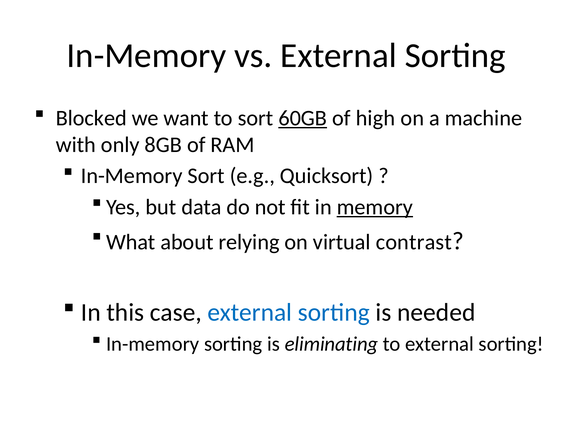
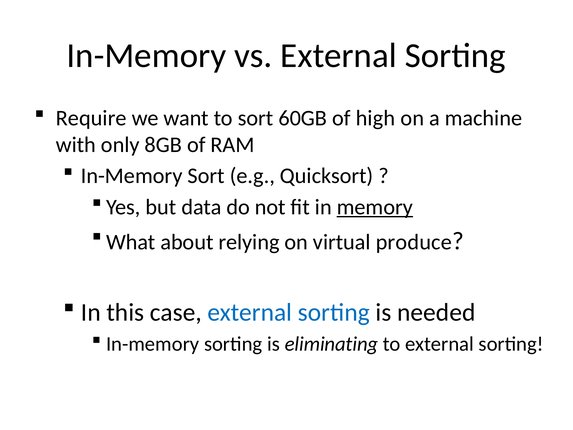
Blocked: Blocked -> Require (91, 118)
60GB underline: present -> none (303, 118)
contrast: contrast -> produce (414, 242)
